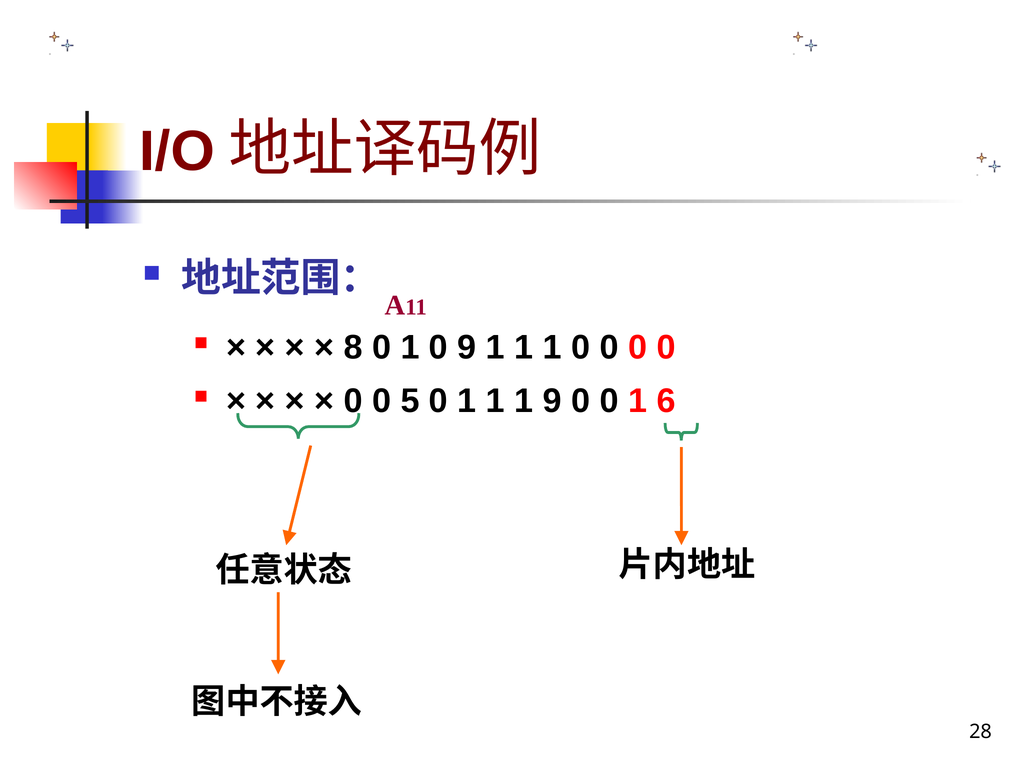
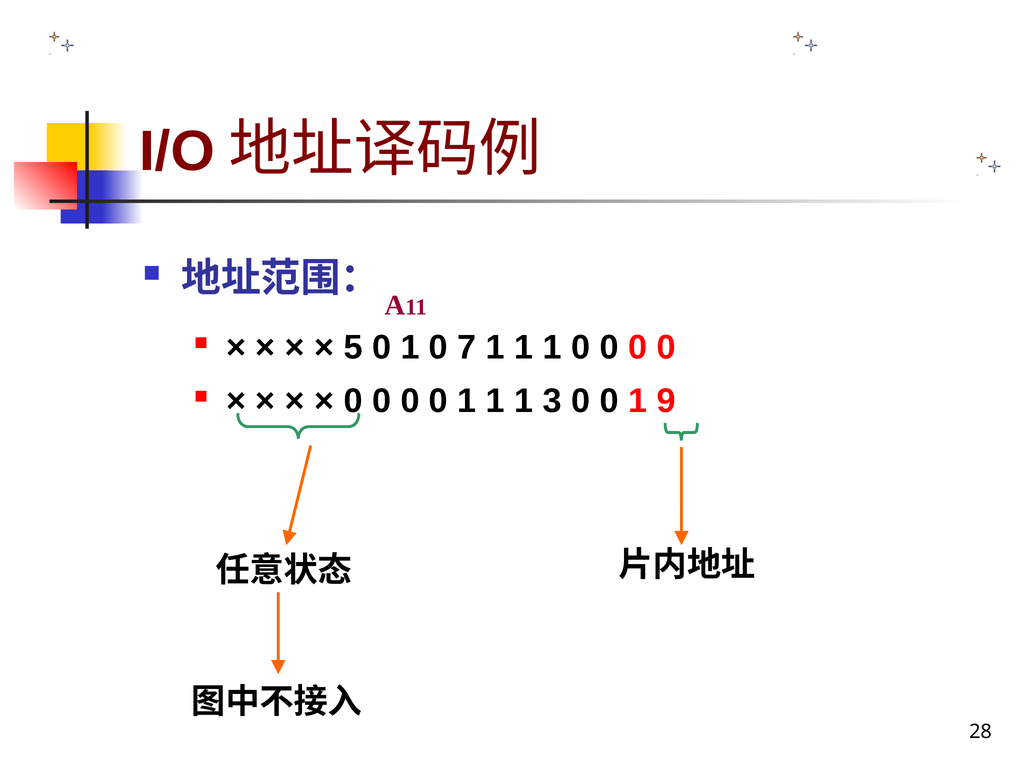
8: 8 -> 5 (353, 348)
0 9: 9 -> 7 (467, 348)
5: 5 -> 0 (410, 401)
1 9: 9 -> 3 (552, 401)
6: 6 -> 9 (666, 401)
